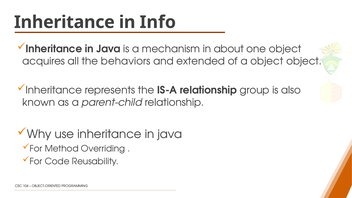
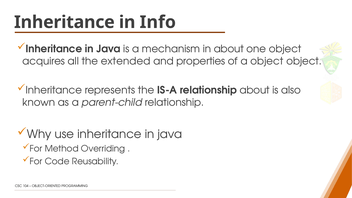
behaviors: behaviors -> extended (126, 61)
extended: extended -> properties (201, 61)
relationship group: group -> about (255, 90)
